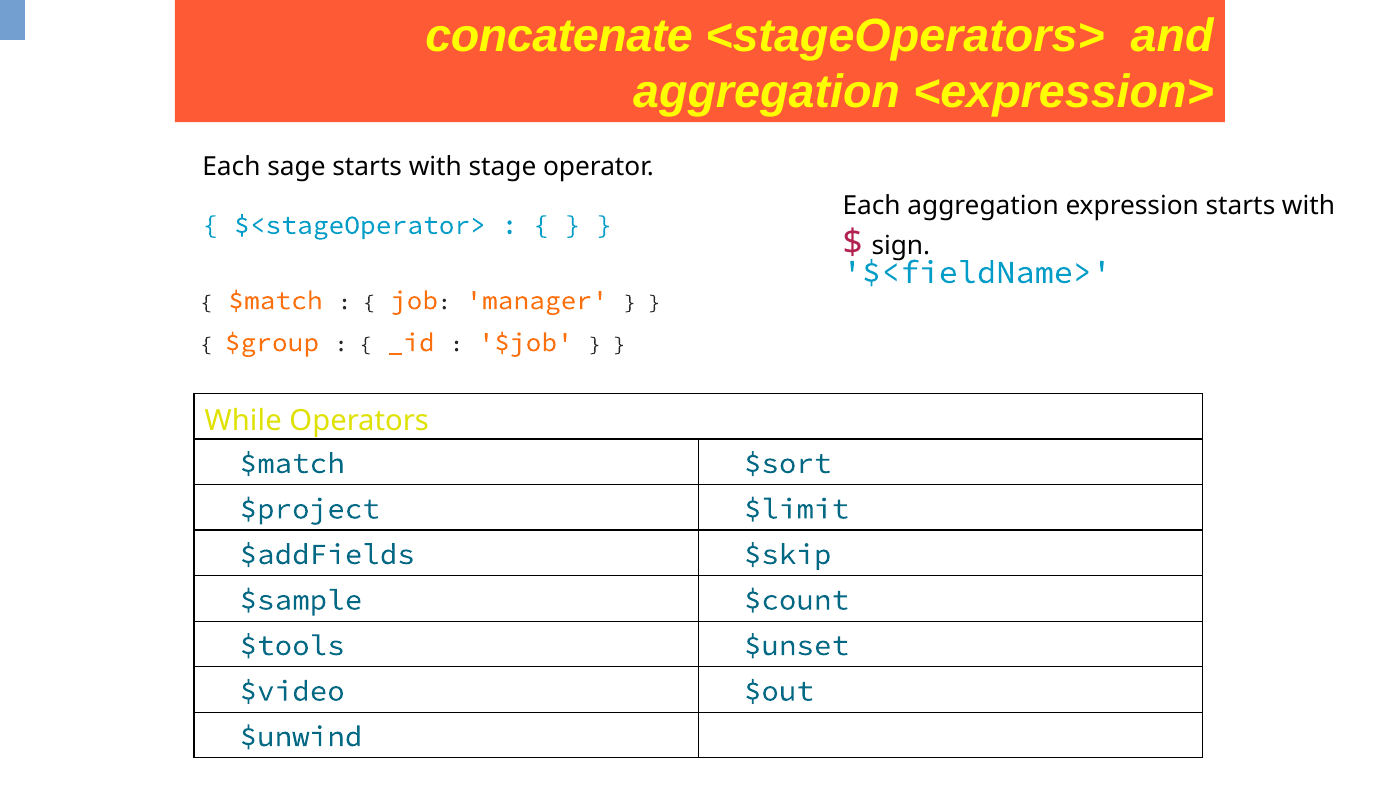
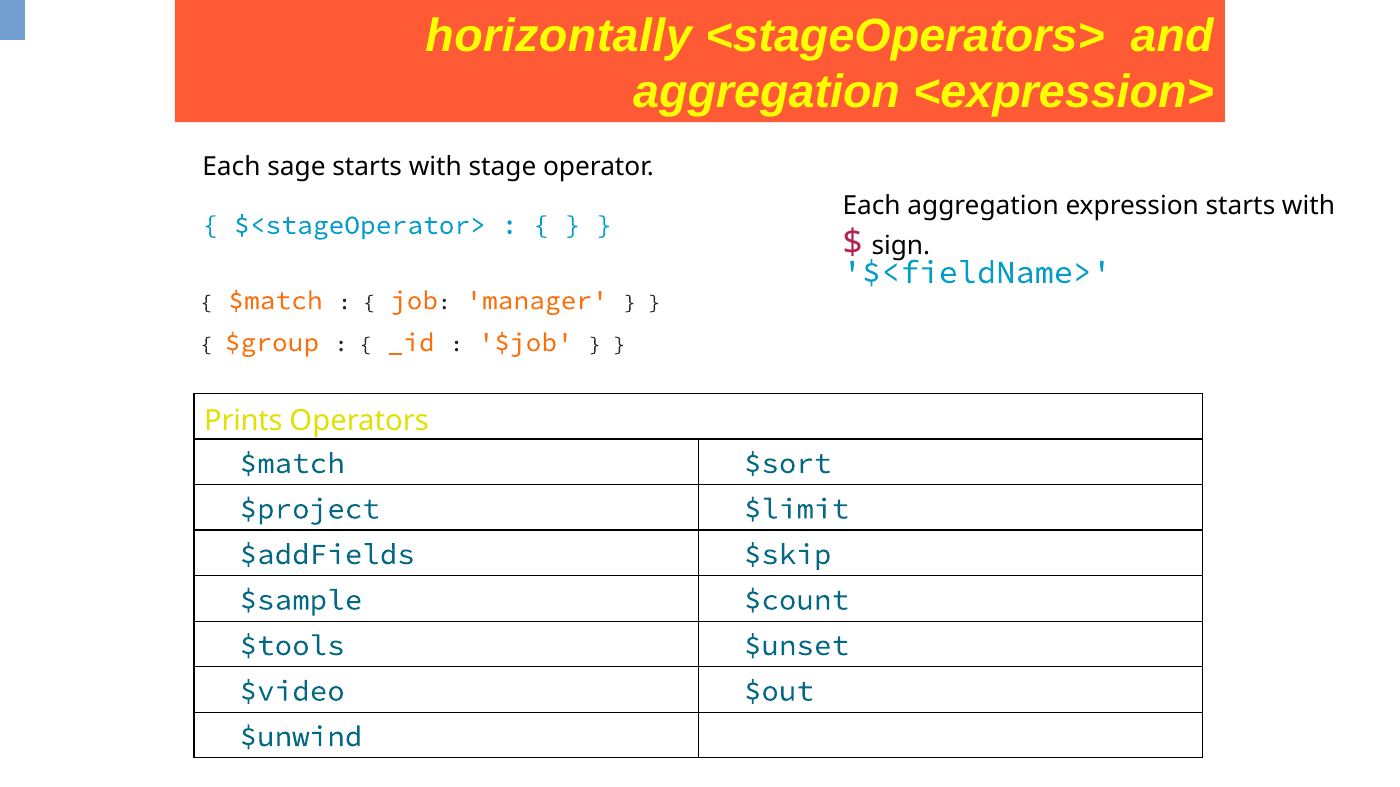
concatenate: concatenate -> horizontally (559, 36)
While: While -> Prints (243, 421)
